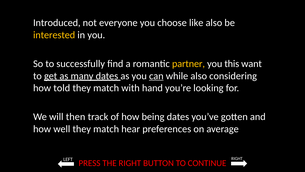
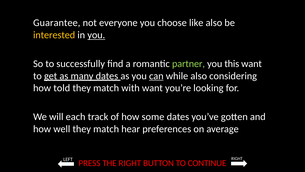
Introduced: Introduced -> Guarantee (57, 23)
you underline: none -> present (96, 35)
partner colour: yellow -> light green (189, 63)
with hand: hand -> want (152, 88)
then: then -> each (76, 116)
being: being -> some (153, 116)
